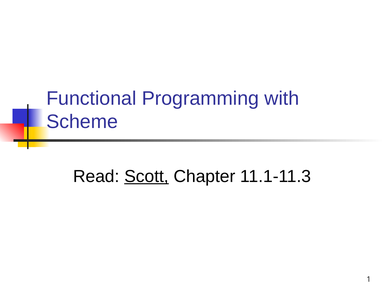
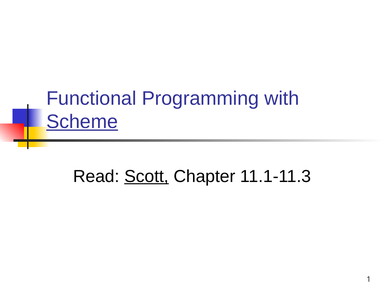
Scheme underline: none -> present (82, 122)
